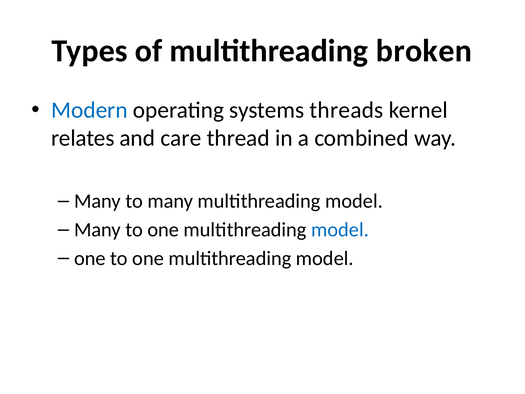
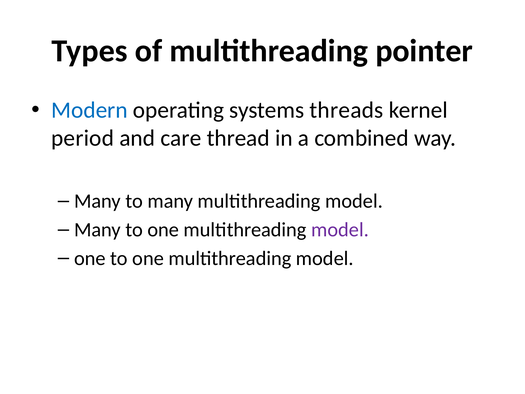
broken: broken -> pointer (424, 51)
relates: relates -> period (83, 138)
model colour: blue -> purple (340, 230)
